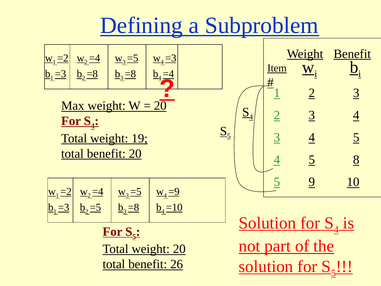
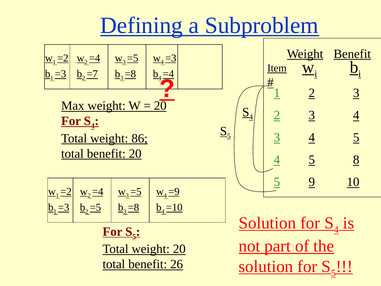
2 =8: =8 -> =7 (92, 74)
19: 19 -> 86 (140, 138)
